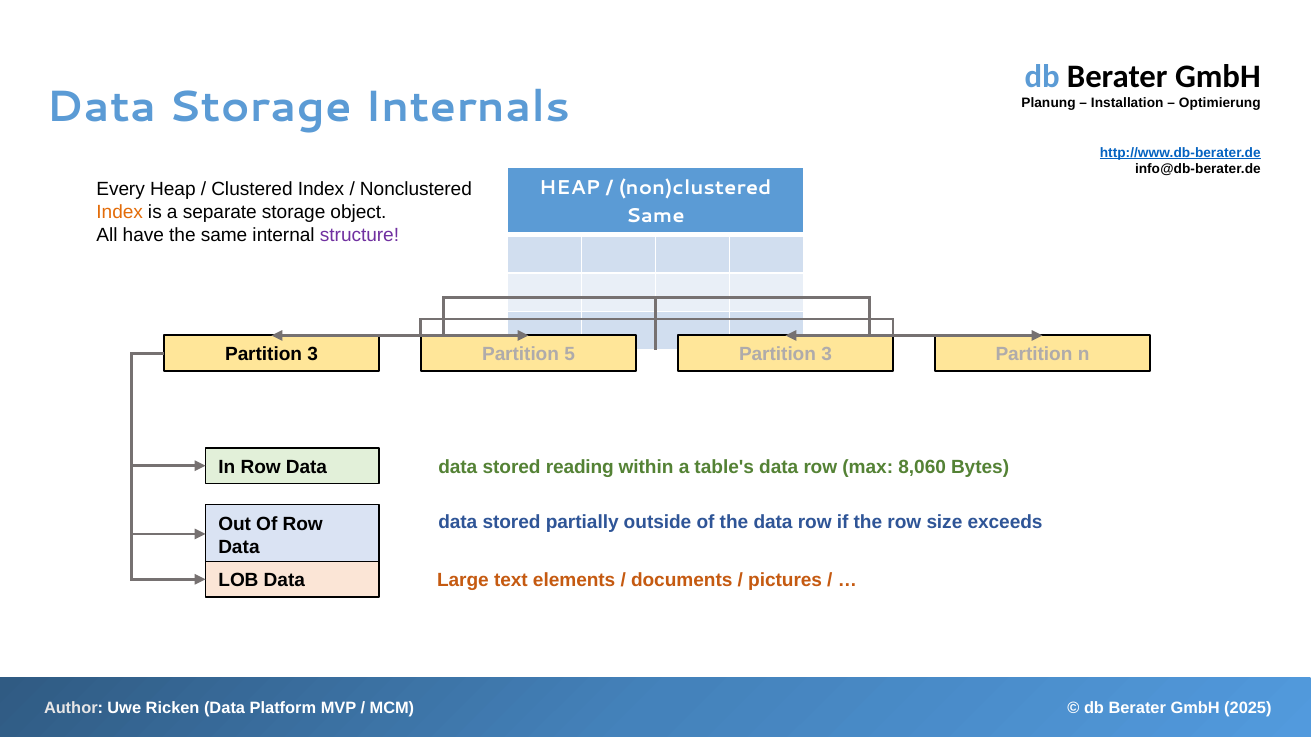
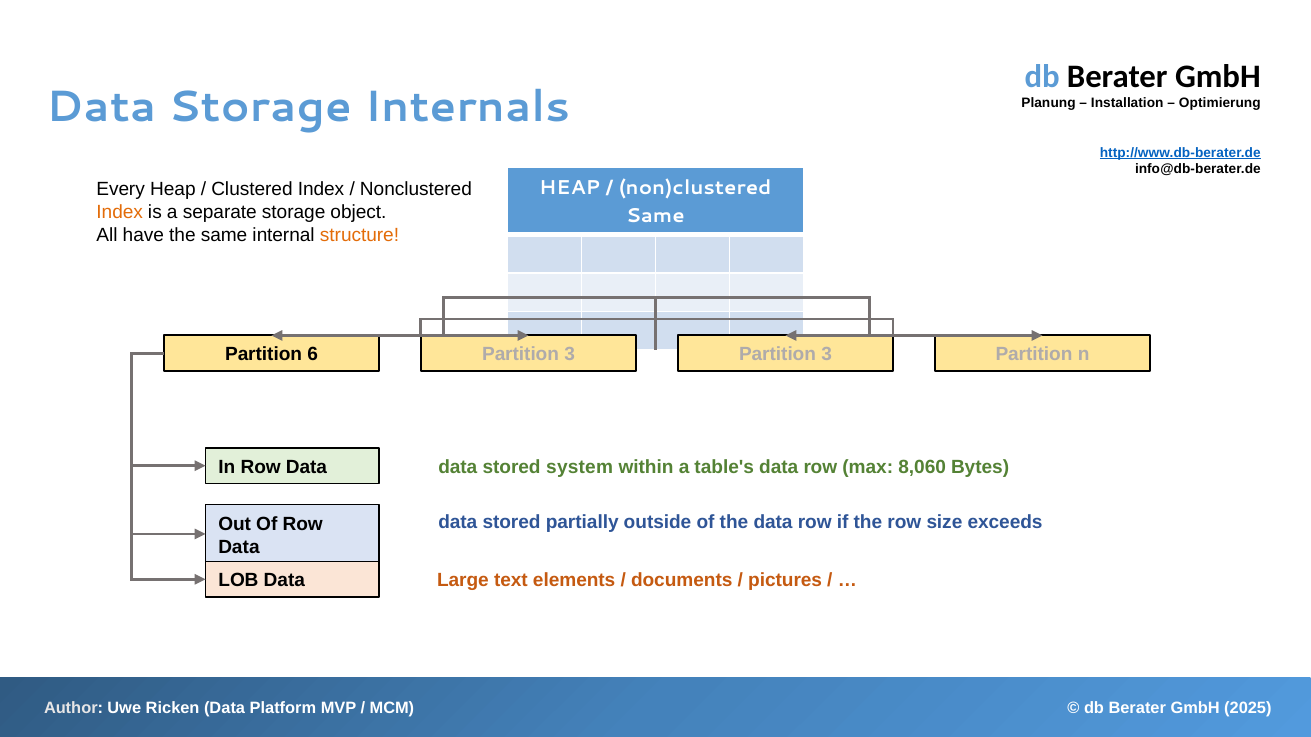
structure colour: purple -> orange (360, 235)
3: 3 -> 6 (313, 355)
5: 5 -> 3 (570, 355)
reading: reading -> system (580, 467)
